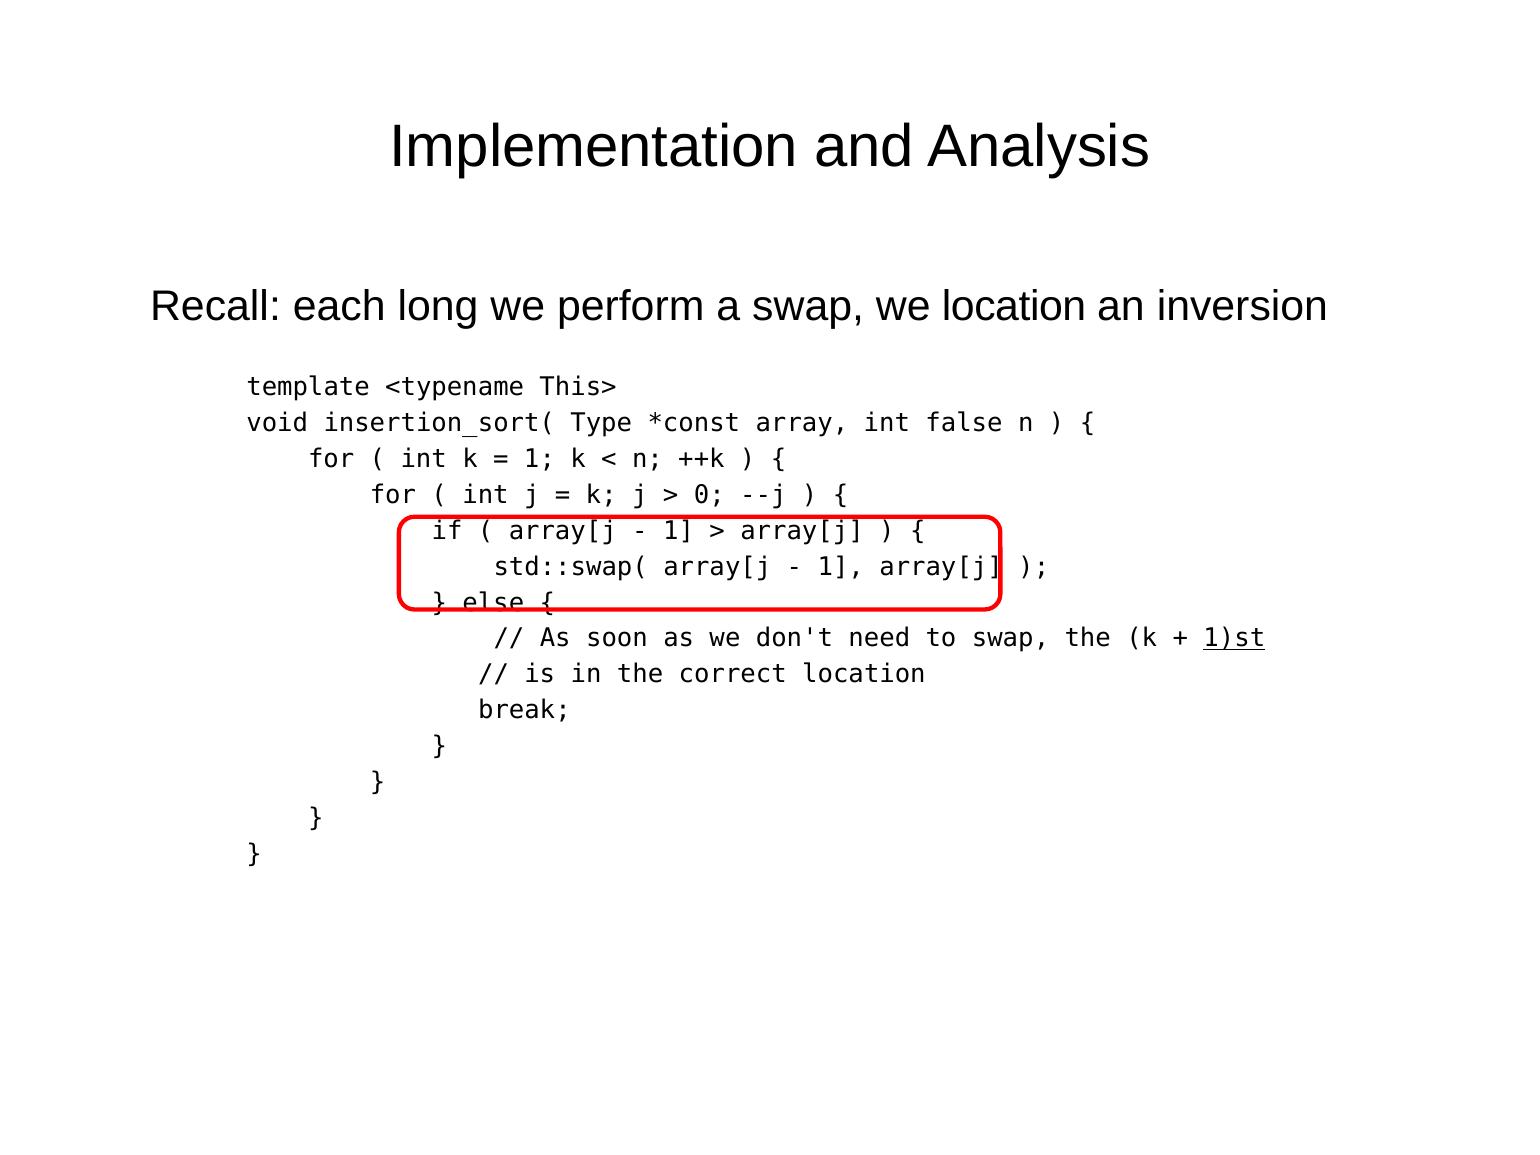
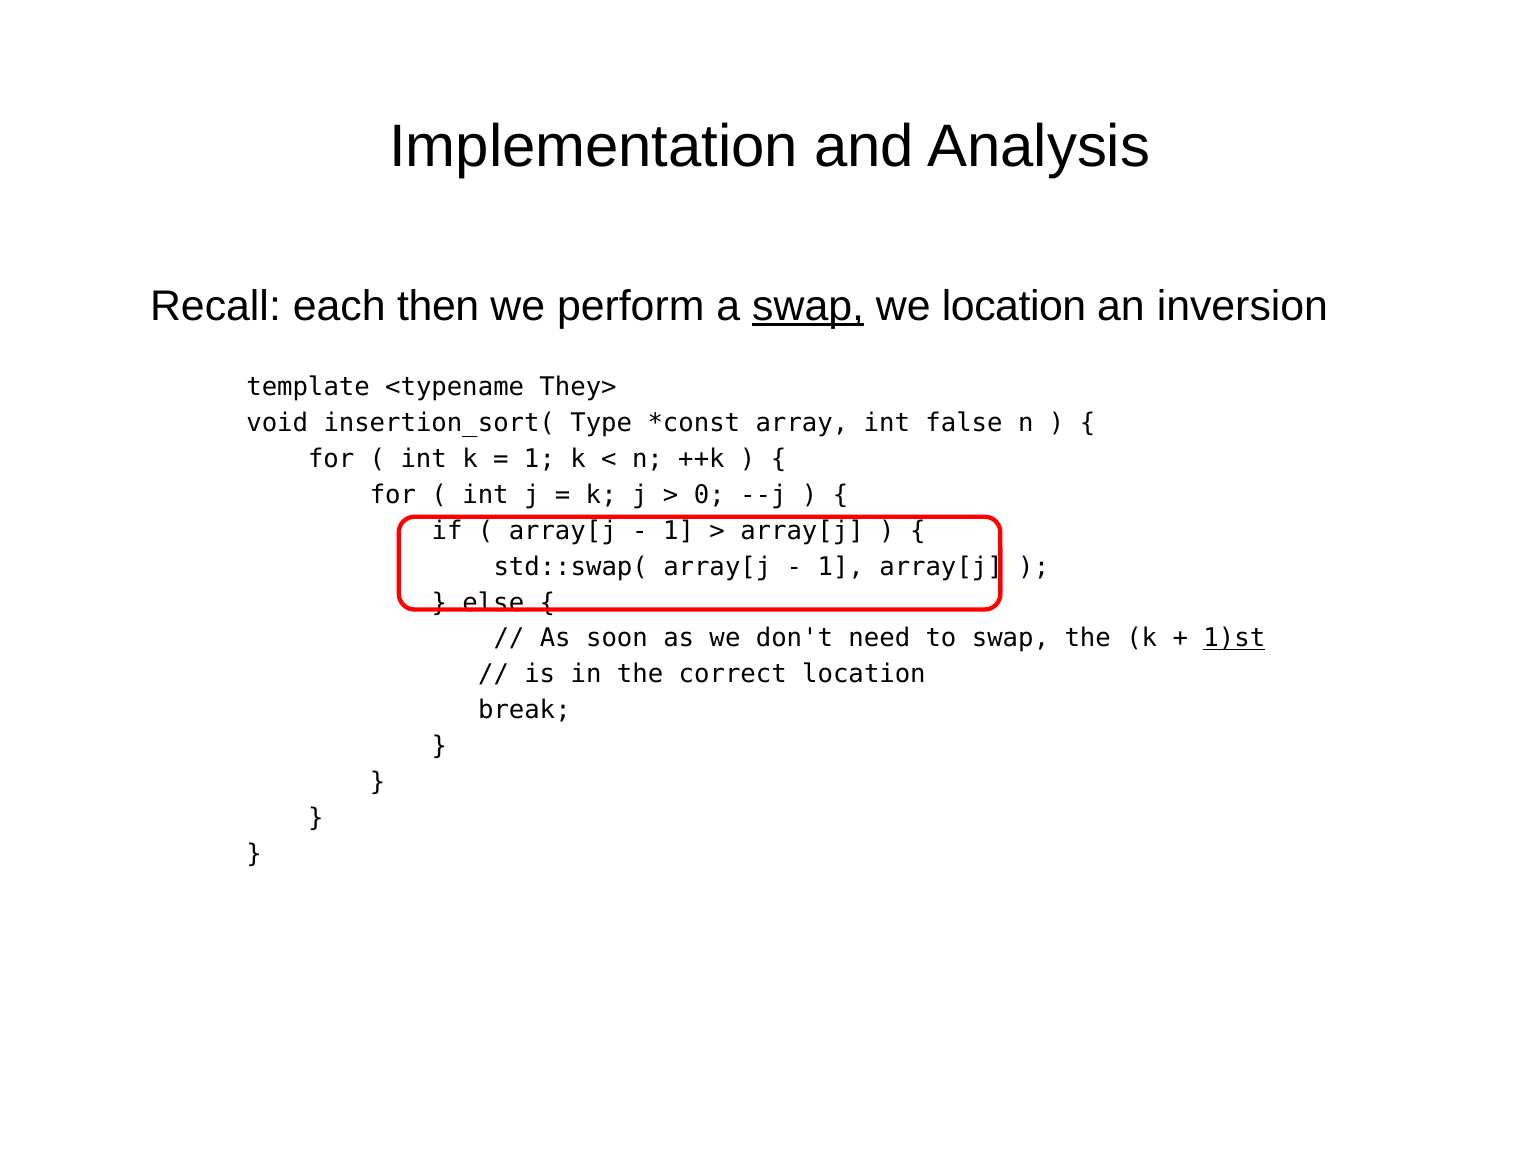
long: long -> then (438, 306)
swap underline: none -> present (808, 306)
This>: This> -> They> (578, 387)
